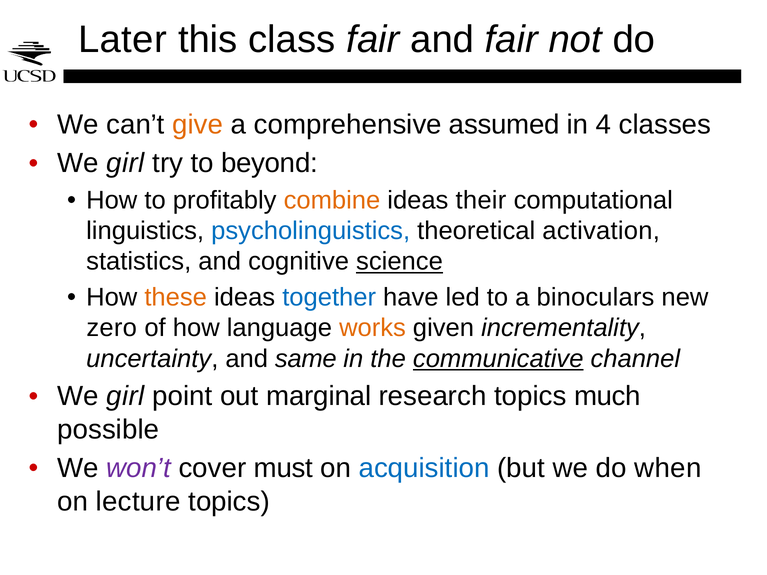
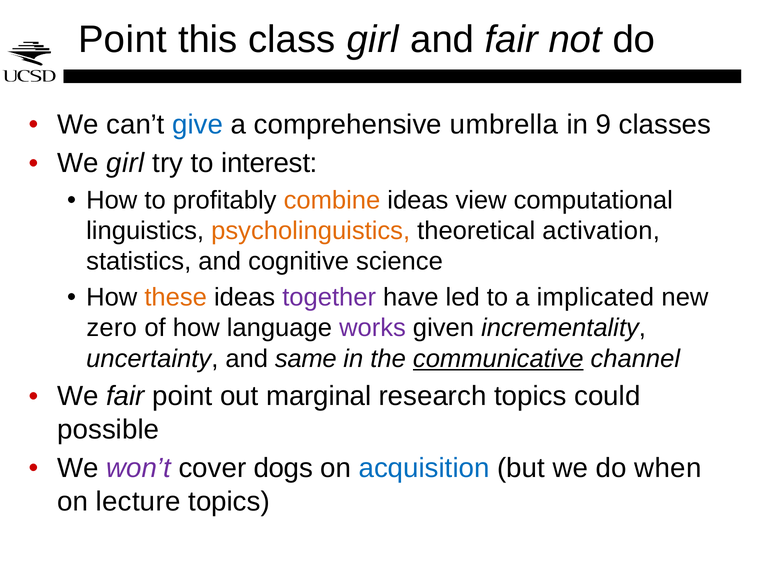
Later: Later -> Point (122, 40)
class fair: fair -> girl (373, 40)
give colour: orange -> blue (198, 125)
assumed: assumed -> umbrella (504, 125)
4: 4 -> 9 (603, 125)
beyond: beyond -> interest (269, 163)
their: their -> view (481, 200)
psycholinguistics colour: blue -> orange (311, 231)
science underline: present -> none (399, 262)
together colour: blue -> purple (329, 297)
binoculars: binoculars -> implicated (595, 297)
works colour: orange -> purple (372, 328)
girl: girl -> fair (125, 396)
much: much -> could (607, 396)
must: must -> dogs (283, 468)
